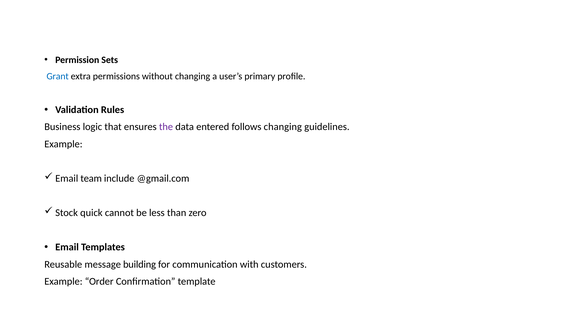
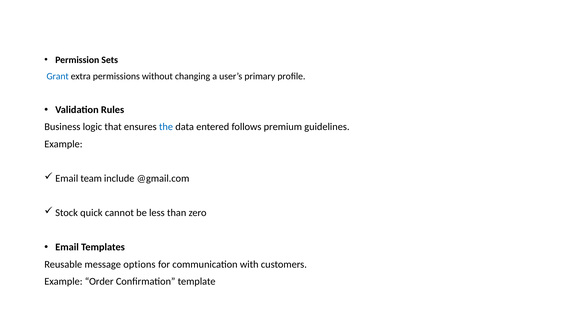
the colour: purple -> blue (166, 127)
follows changing: changing -> premium (283, 127)
building: building -> options (139, 265)
